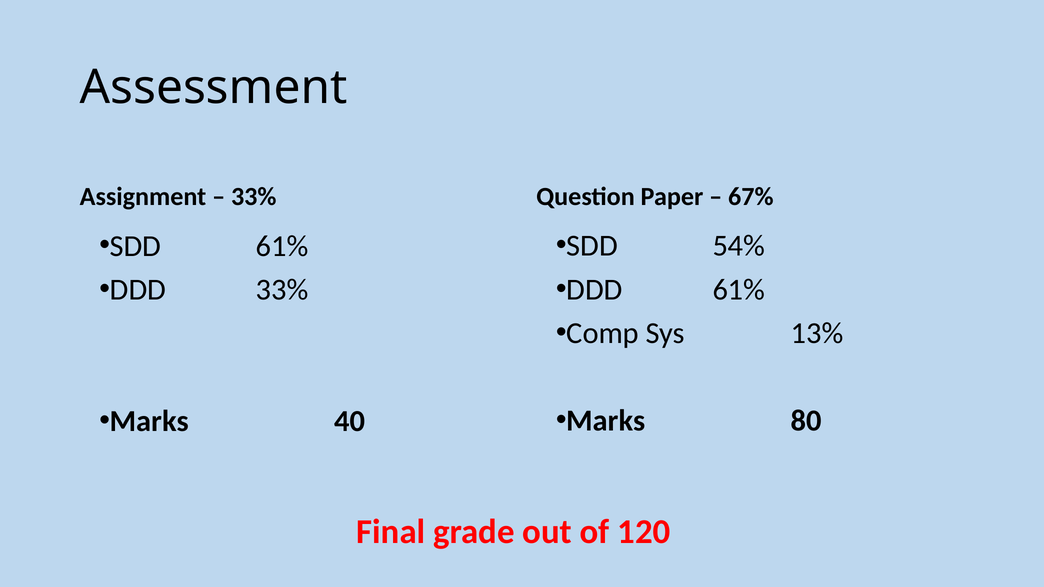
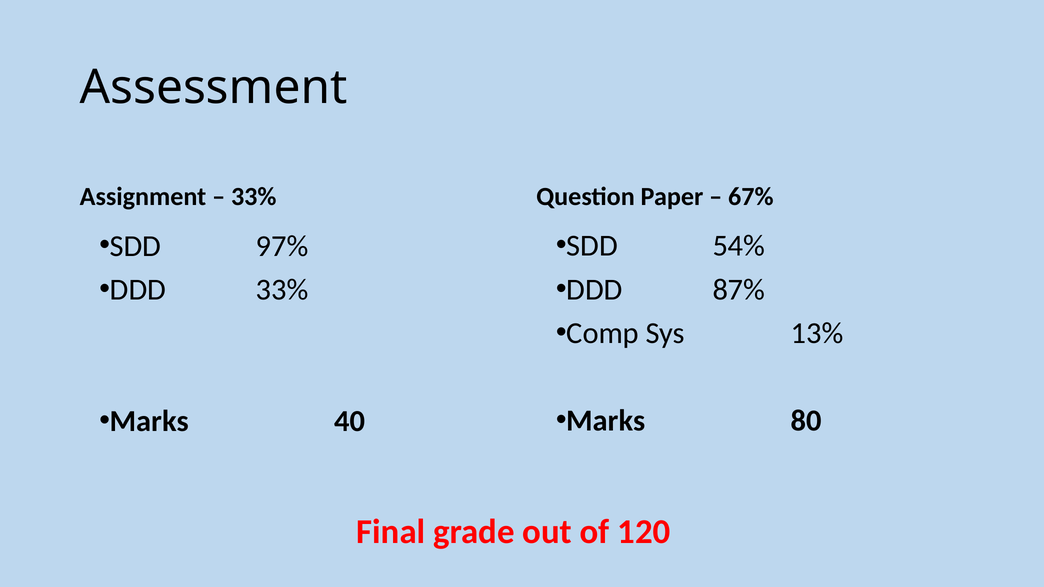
SDD 61%: 61% -> 97% (282, 246)
DDD 61%: 61% -> 87% (739, 290)
